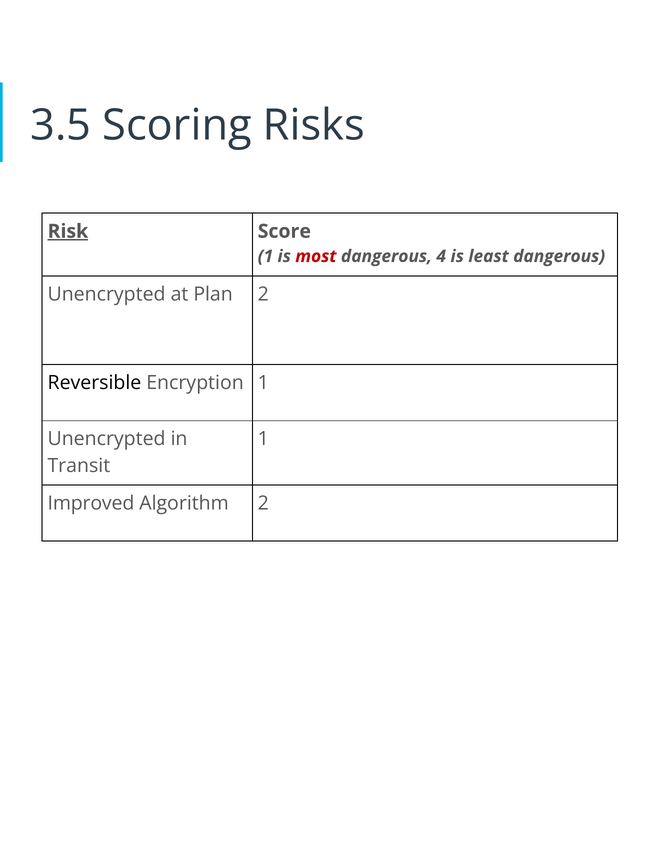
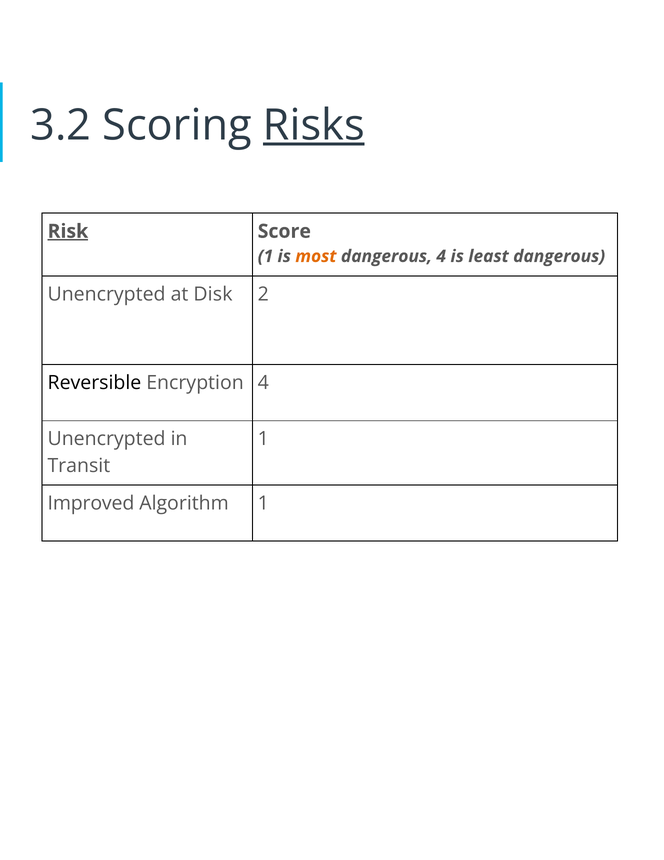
3.5: 3.5 -> 3.2 (61, 125)
Risks underline: none -> present (314, 125)
most colour: red -> orange (316, 256)
Plan: Plan -> Disk (213, 294)
Encryption 1: 1 -> 4 (263, 383)
Algorithm 2: 2 -> 1 (263, 503)
